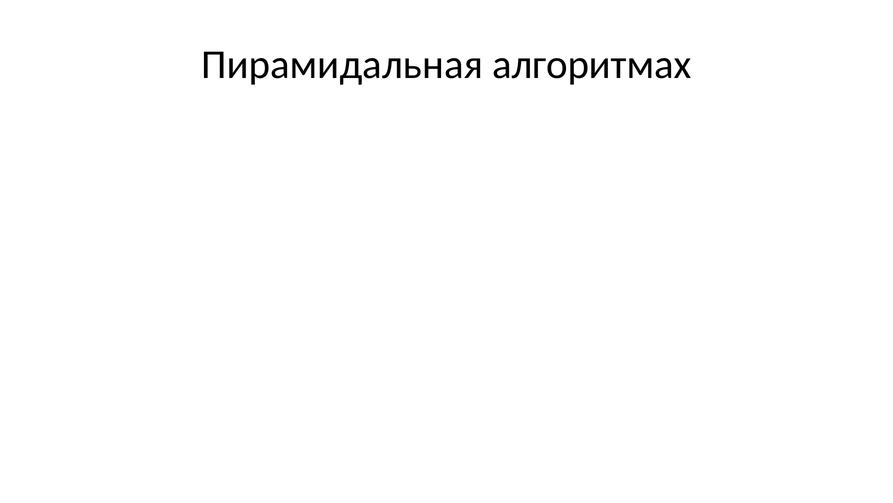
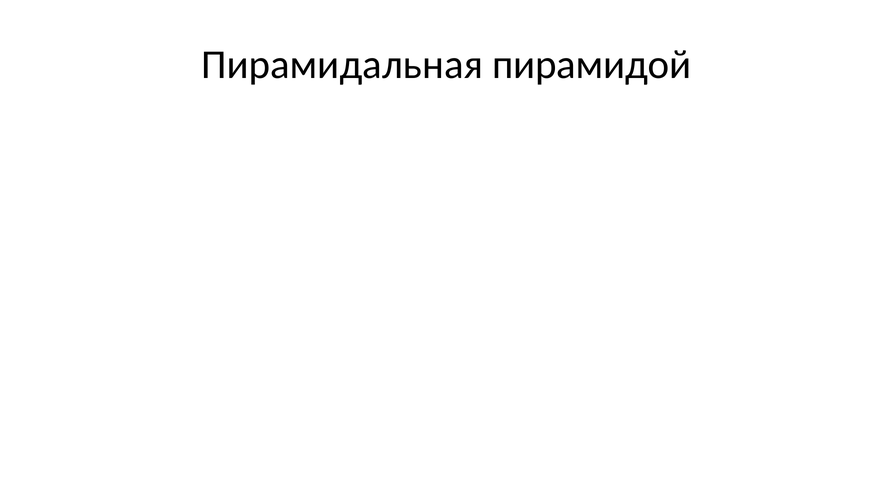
алгоритмах: алгоритмах -> пирамидой (592, 65)
